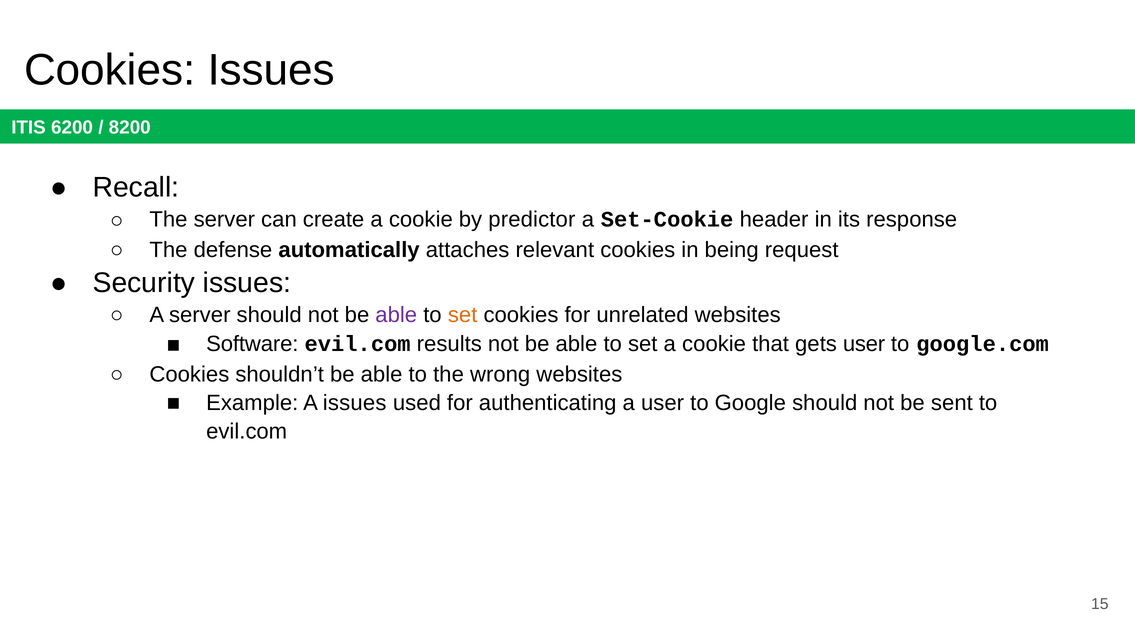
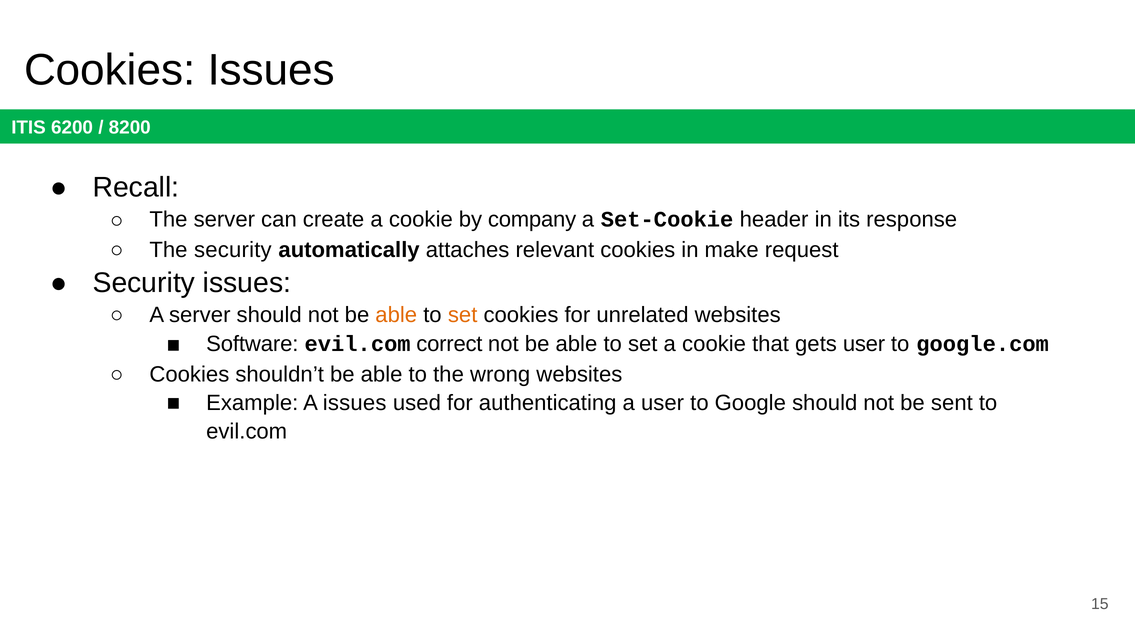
predictor: predictor -> company (532, 219)
The defense: defense -> security (233, 250)
being: being -> make (732, 250)
able colour: purple -> orange (396, 315)
results: results -> correct (449, 344)
